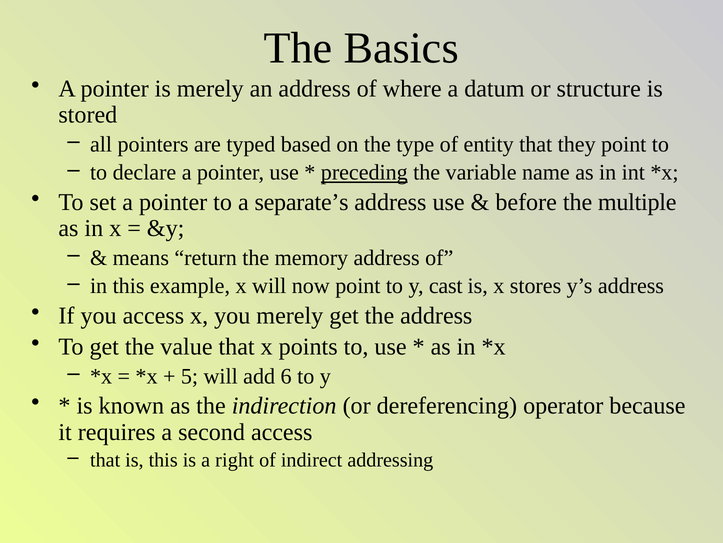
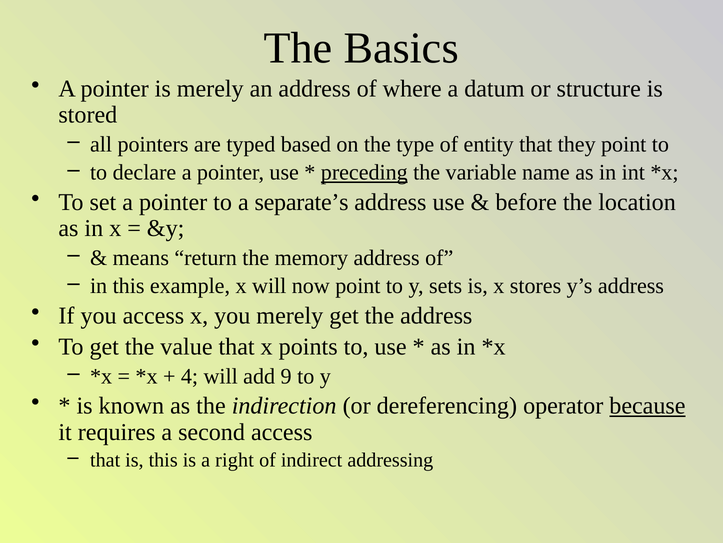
multiple: multiple -> location (637, 202)
cast: cast -> sets (446, 286)
5: 5 -> 4 (190, 376)
6: 6 -> 9 (286, 376)
because underline: none -> present (647, 405)
